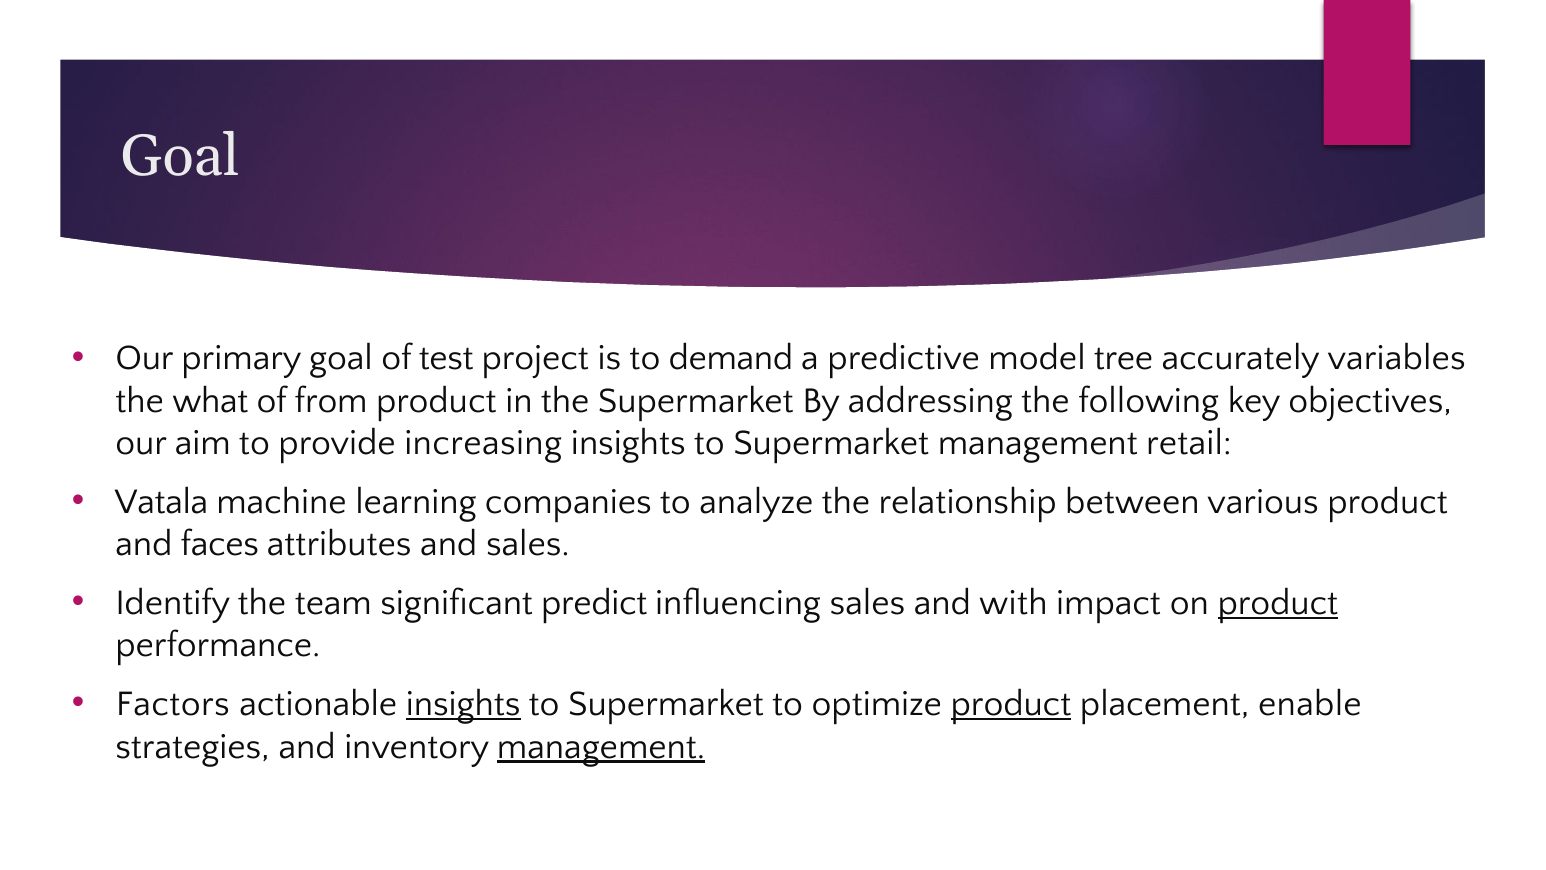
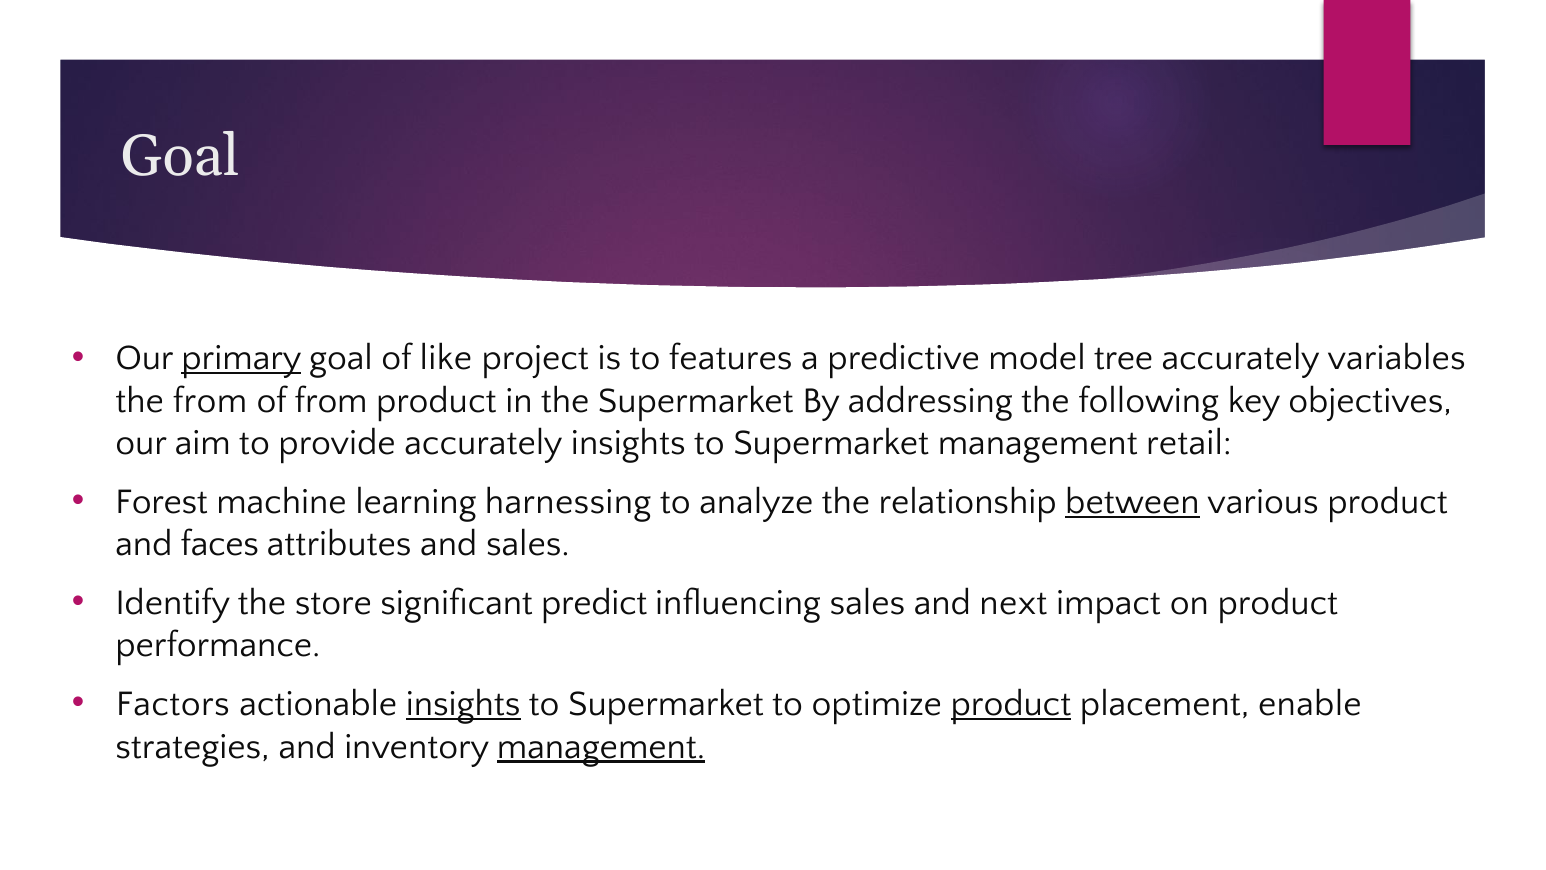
primary underline: none -> present (241, 358)
test: test -> like (446, 358)
demand: demand -> features (731, 358)
the what: what -> from (210, 400)
provide increasing: increasing -> accurately (483, 443)
Vatala: Vatala -> Forest (162, 501)
companies: companies -> harnessing (568, 501)
between underline: none -> present (1132, 501)
team: team -> store (333, 603)
with: with -> next (1013, 603)
product underline: present -> none (1278, 603)
